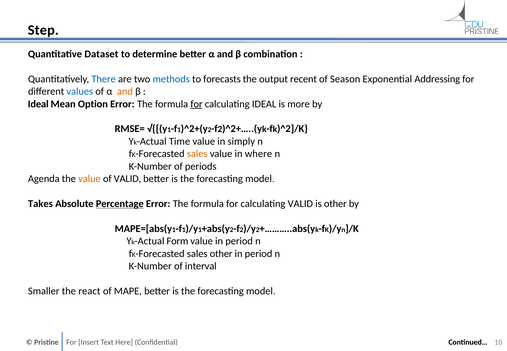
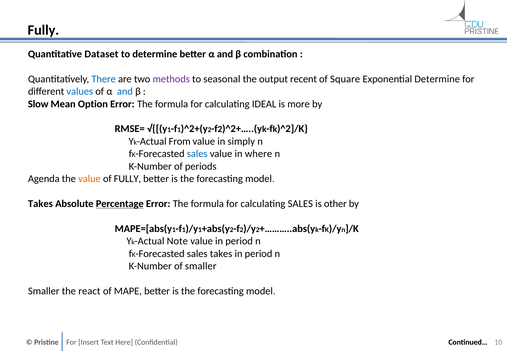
Step: Step -> Fully (43, 30)
methods colour: blue -> purple (171, 79)
forecasts: forecasts -> seasonal (222, 79)
Season: Season -> Square (345, 79)
Exponential Addressing: Addressing -> Determine (437, 79)
and colour: orange -> blue (125, 91)
Ideal: Ideal -> Slow (38, 104)
for underline: present -> none (197, 104)
Time: Time -> From (180, 141)
sales colour: orange -> blue (197, 154)
of VALID: VALID -> FULLY (127, 179)
calculating VALID: VALID -> SALES (300, 204)
Form: Form -> Note (177, 241)
sales other: other -> takes (221, 254)
of interval: interval -> smaller (201, 266)
